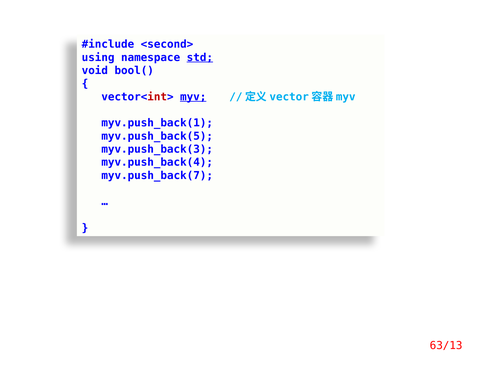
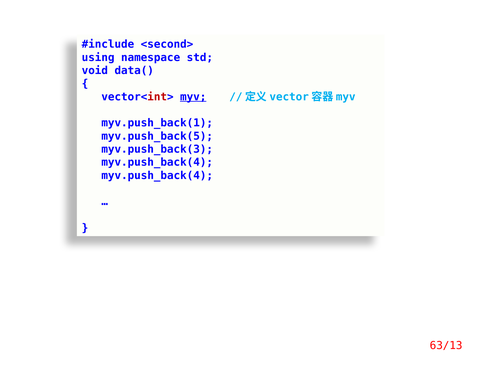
std underline: present -> none (200, 57)
bool(: bool( -> data( (134, 71)
myv.push_back(7: myv.push_back(7 -> myv.push_back(4 (157, 175)
